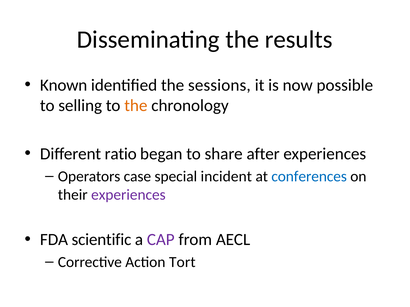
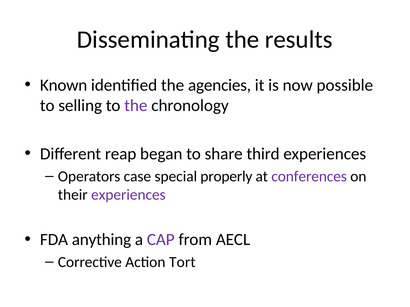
sessions: sessions -> agencies (220, 85)
the colour: orange -> purple (136, 106)
ratio: ratio -> reap (121, 154)
after: after -> third (263, 154)
incident: incident -> properly (226, 177)
conferences colour: blue -> purple (309, 177)
scientific: scientific -> anything (101, 240)
